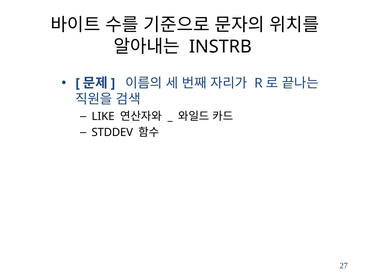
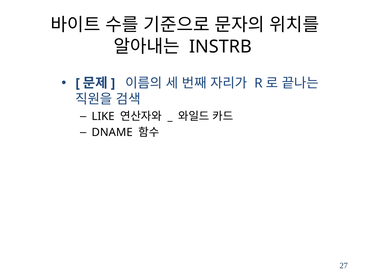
STDDEV: STDDEV -> DNAME (112, 132)
